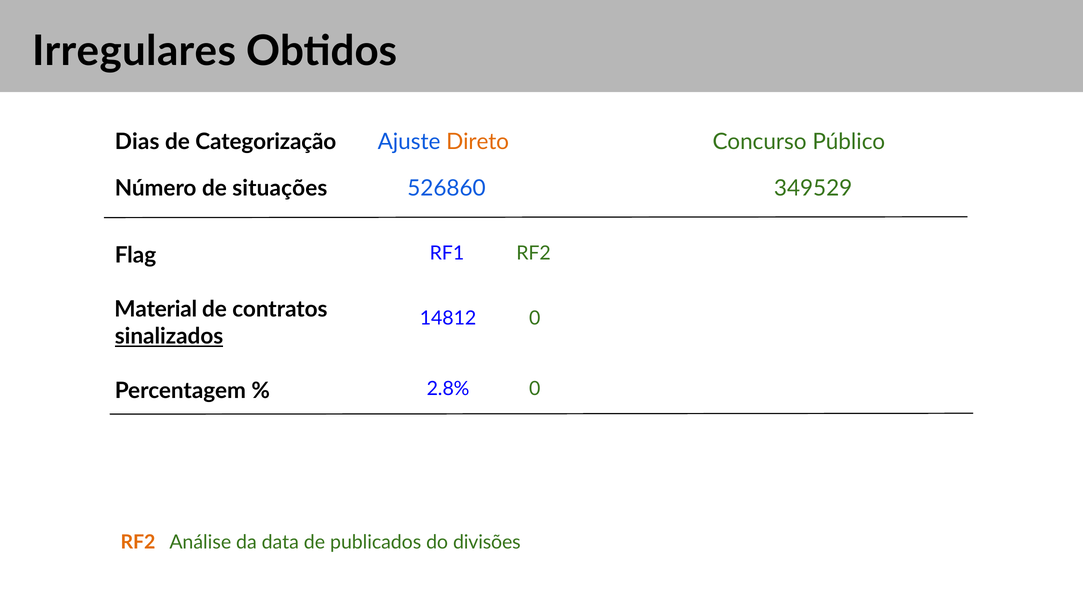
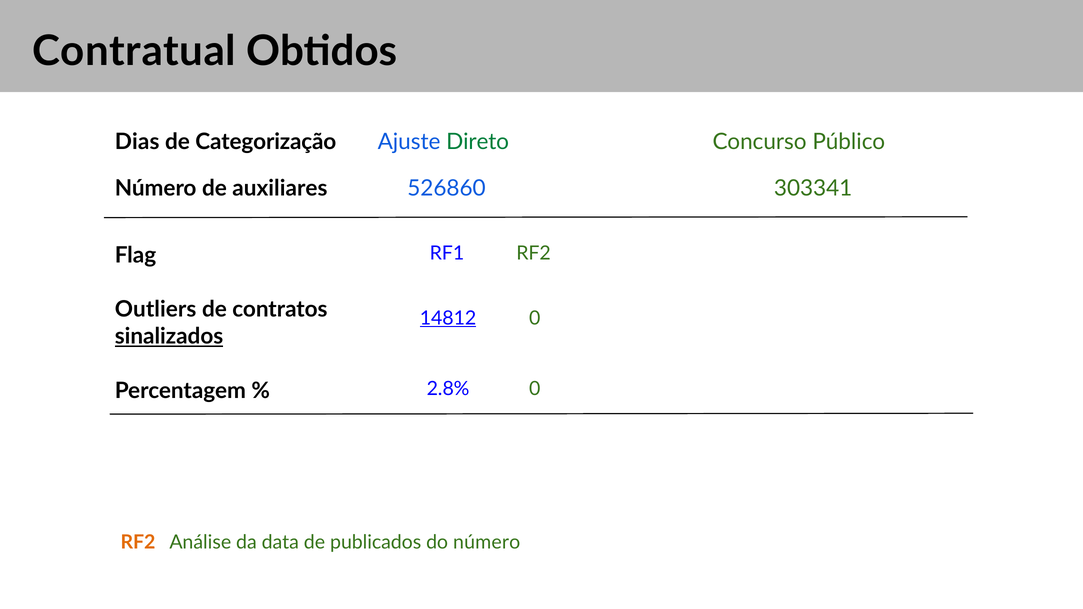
Irregulares: Irregulares -> Contratual (134, 52)
Direto colour: orange -> green (478, 142)
situações: situações -> auxiliares (280, 189)
349529: 349529 -> 303341 (813, 189)
Material: Material -> Outliers (156, 310)
14812 underline: none -> present (448, 318)
do divisões: divisões -> número (487, 543)
